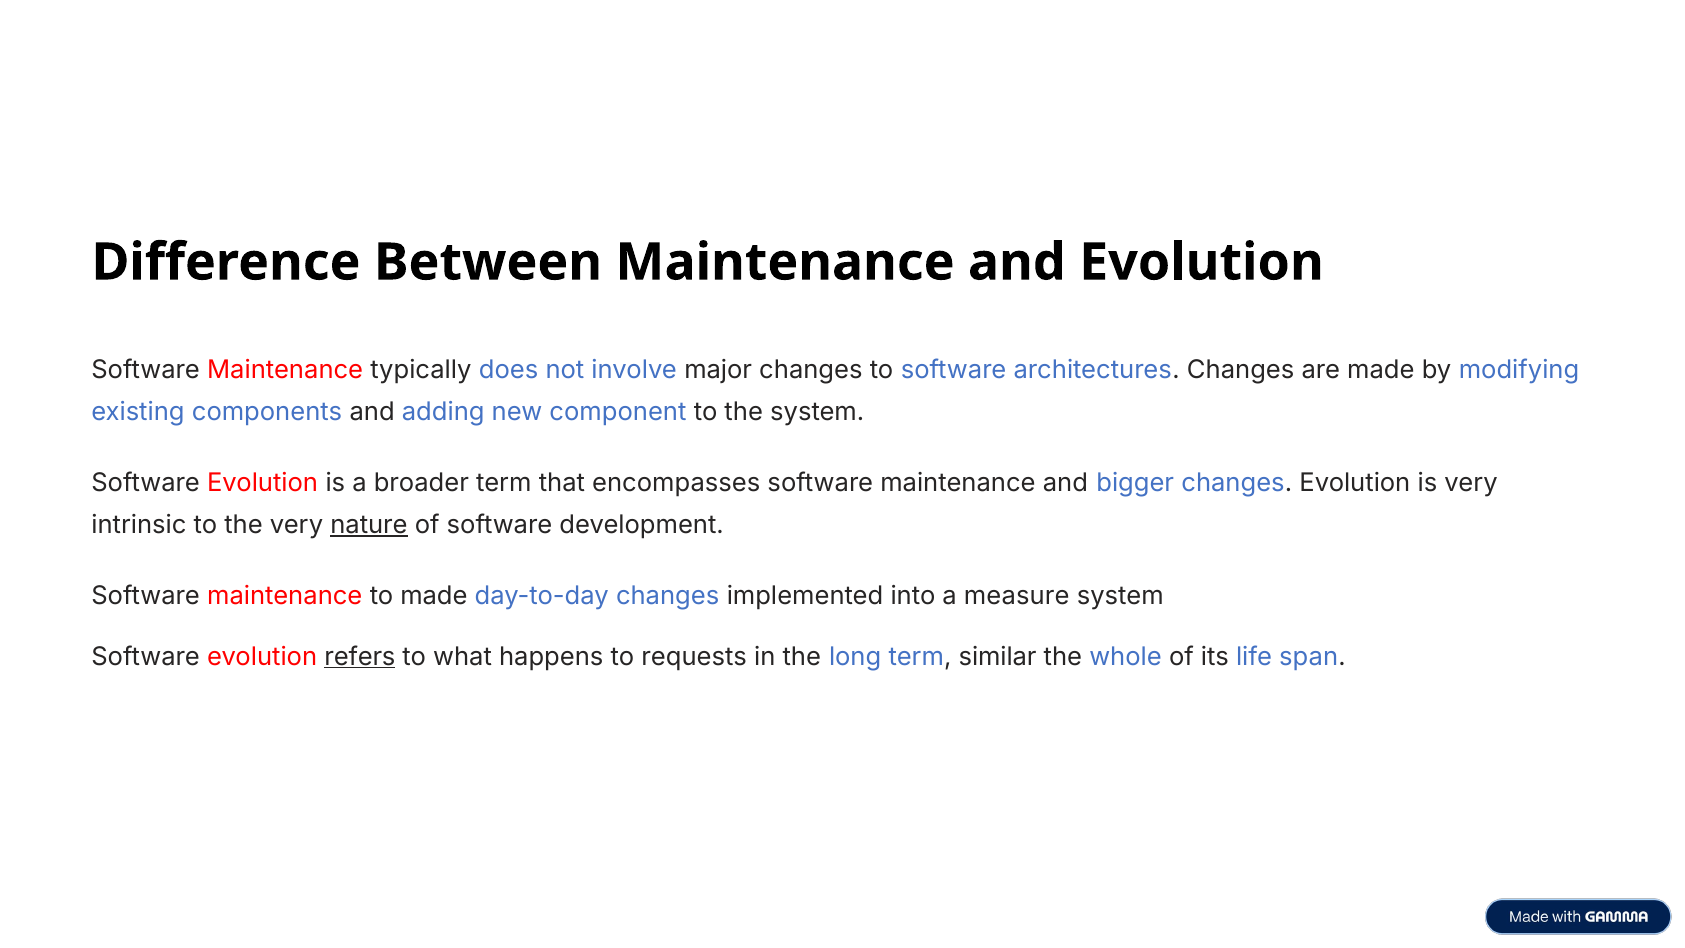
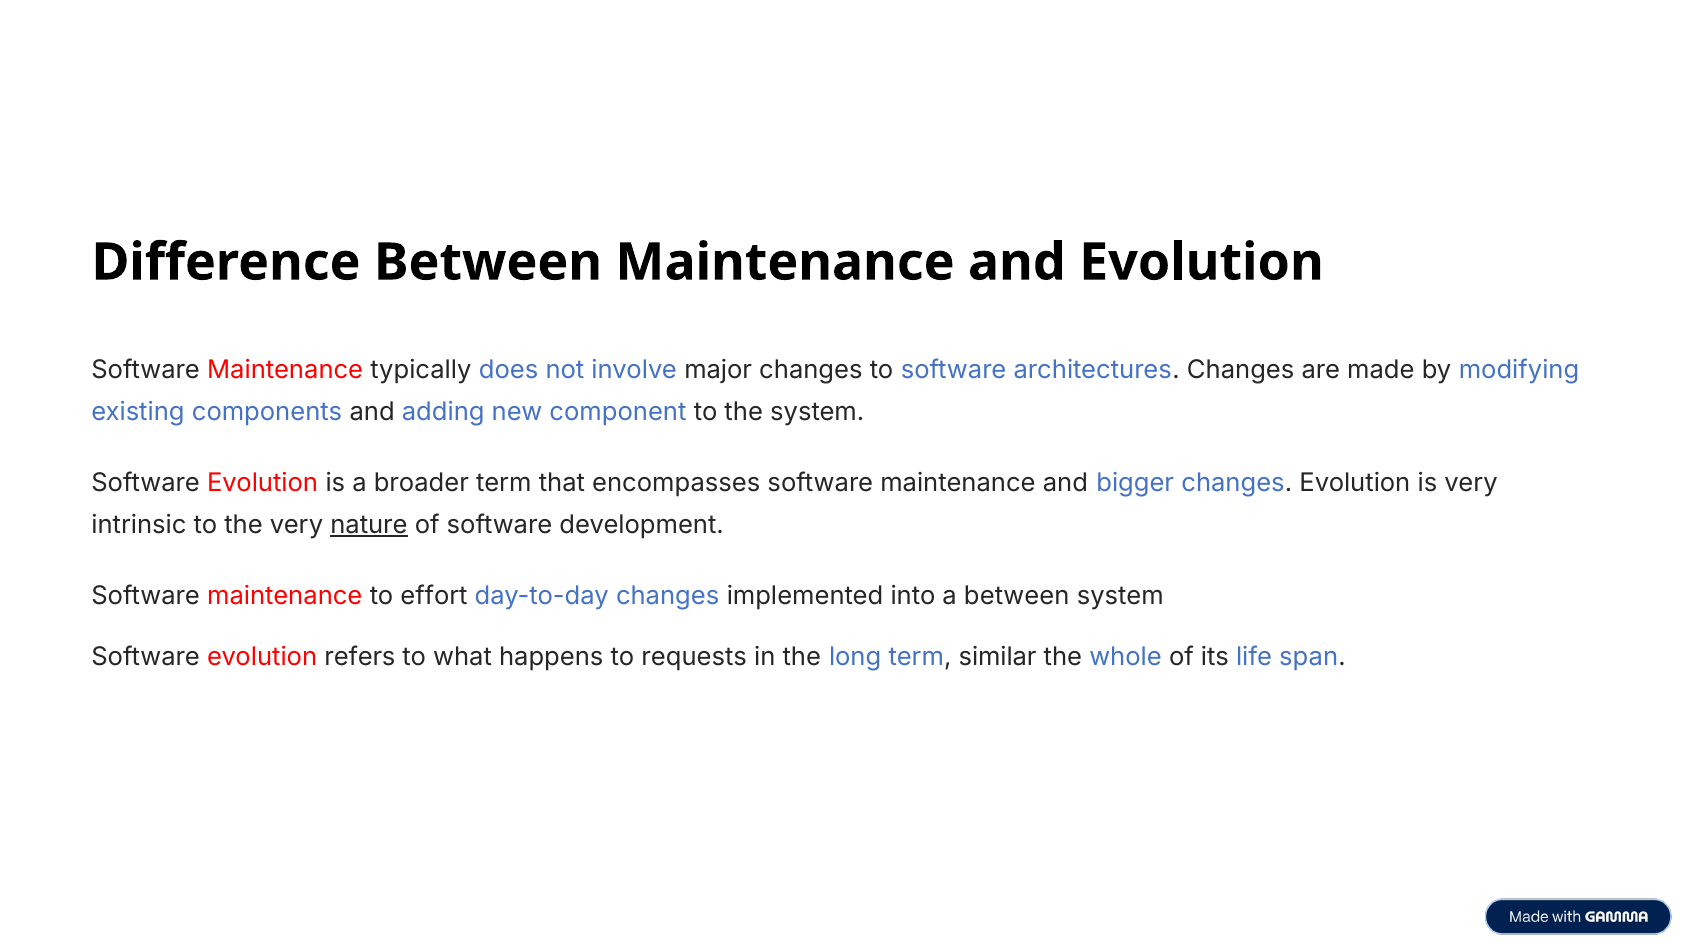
to made: made -> effort (434, 596)
a measure: measure -> between (1017, 596)
refers underline: present -> none (360, 657)
